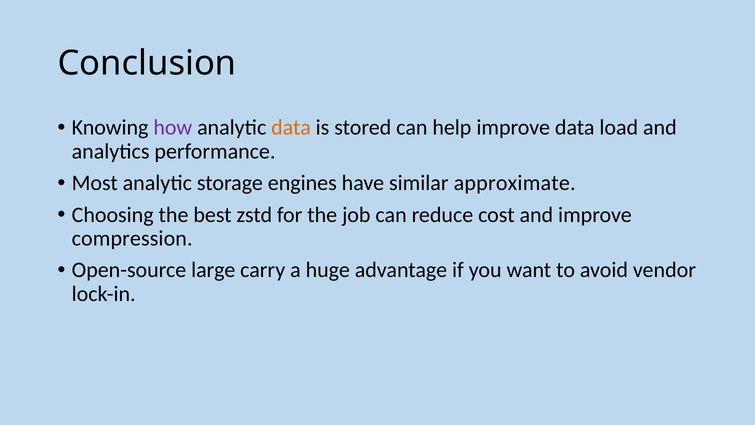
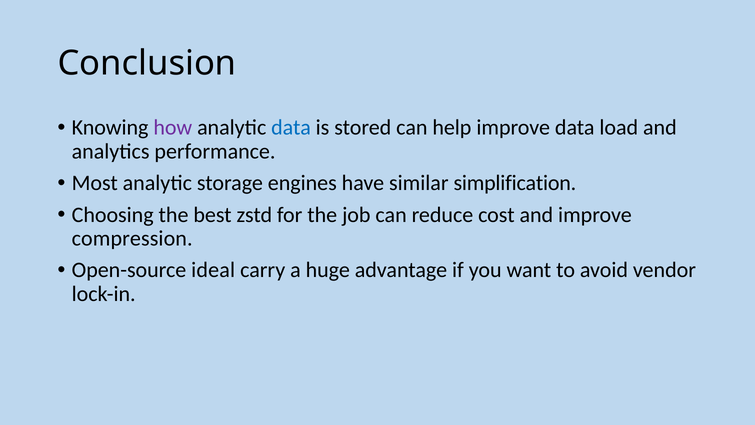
data colour: orange -> blue (291, 128)
approximate: approximate -> simplification (515, 183)
large: large -> ideal (213, 270)
